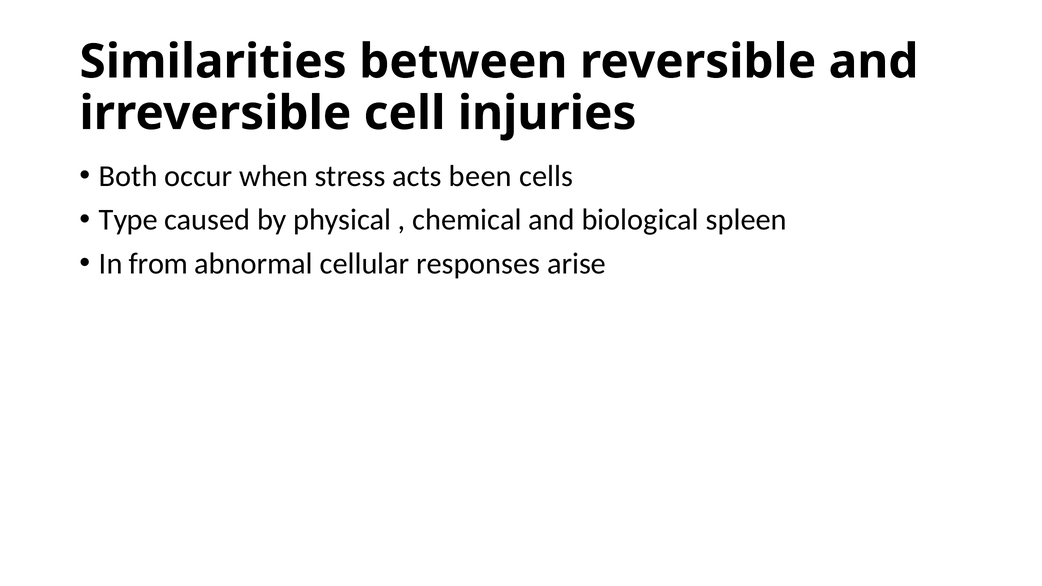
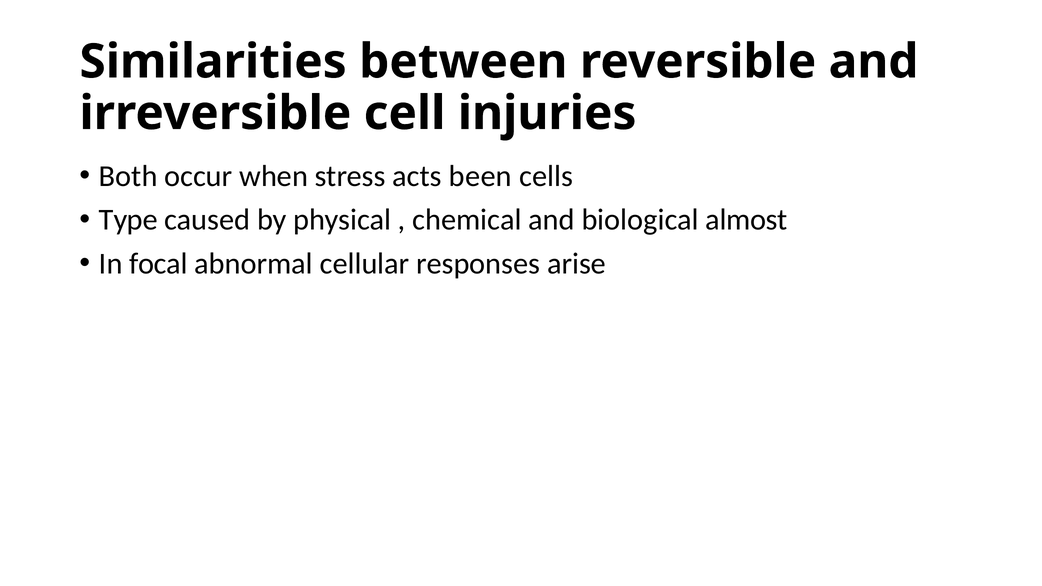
spleen: spleen -> almost (746, 220)
from: from -> focal (158, 264)
